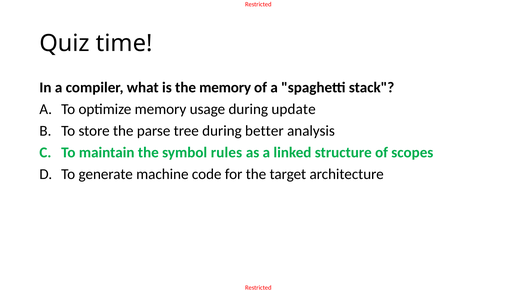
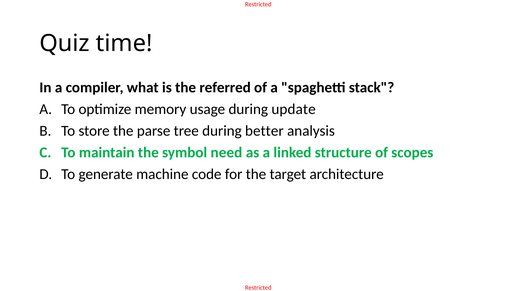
the memory: memory -> referred (225, 87)
rules: rules -> need (226, 152)
